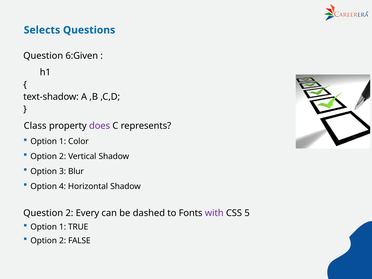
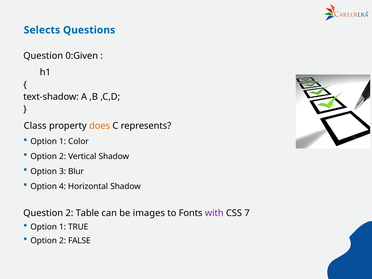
6:Given: 6:Given -> 0:Given (82, 56)
does colour: purple -> orange (100, 126)
Every: Every -> Table (87, 213)
dashed: dashed -> images (149, 213)
5: 5 -> 7 (247, 213)
